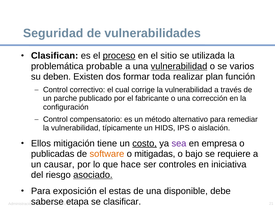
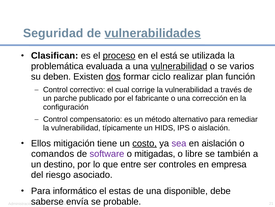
vulnerabilidades underline: none -> present (153, 33)
sitio: sitio -> está (169, 56)
probable: probable -> evaluada (104, 66)
dos underline: none -> present (113, 76)
toda: toda -> ciclo (161, 76)
en empresa: empresa -> aislación (219, 143)
publicadas: publicadas -> comandos (53, 153)
software colour: orange -> purple (107, 153)
bajo: bajo -> libre (194, 153)
requiere: requiere -> también (234, 153)
causar: causar -> destino (59, 164)
hace: hace -> entre (131, 164)
iniciativa: iniciativa -> empresa (229, 164)
asociado underline: present -> none (93, 174)
exposición: exposición -> informático (75, 190)
etapa: etapa -> envía (77, 201)
clasificar: clasificar -> probable (122, 201)
